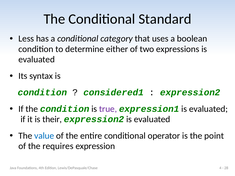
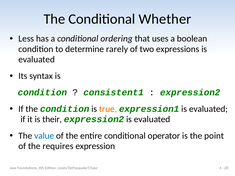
Standard: Standard -> Whether (165, 19)
category: category -> ordering (116, 39)
either: either -> rarely (117, 49)
considered1: considered1 -> consistent1 (114, 93)
true colour: purple -> orange (108, 109)
